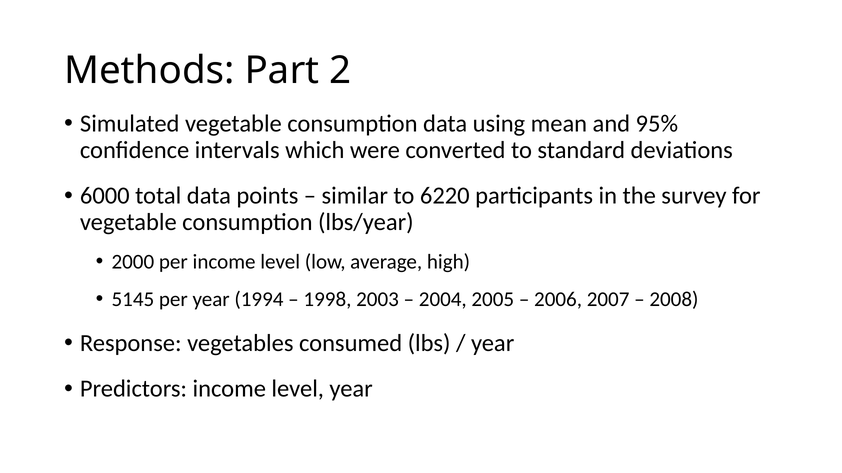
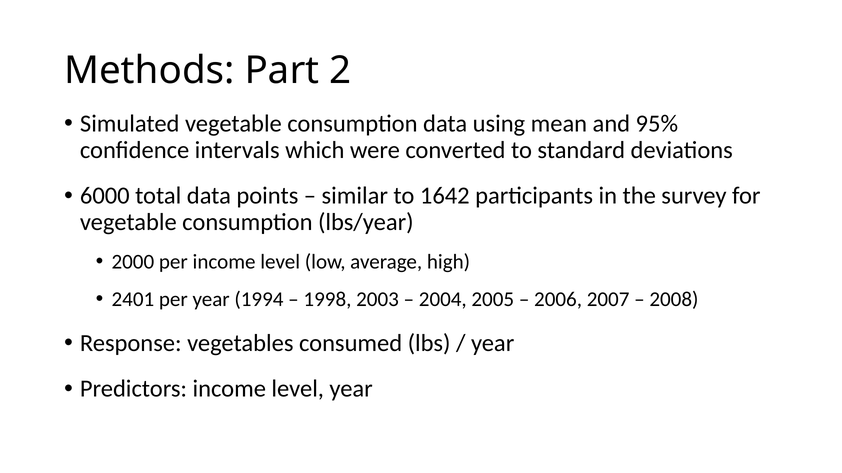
6220: 6220 -> 1642 (445, 196)
5145: 5145 -> 2401 (133, 300)
